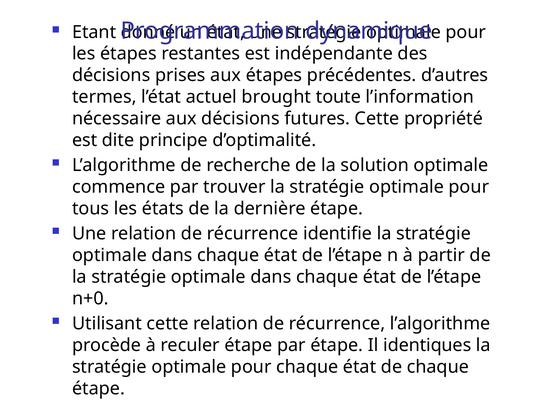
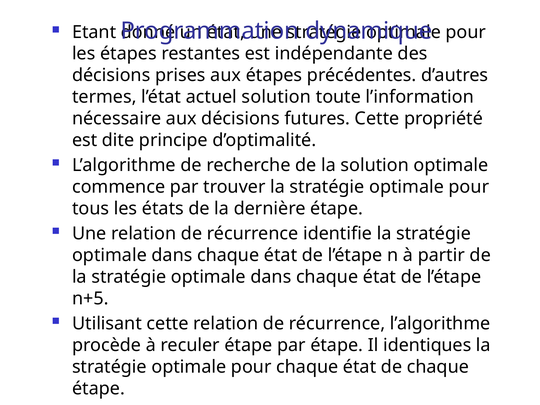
actuel brought: brought -> solution (276, 97)
n+0: n+0 -> n+5 (90, 298)
